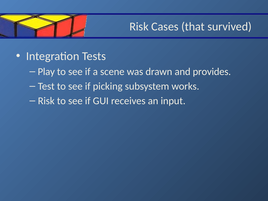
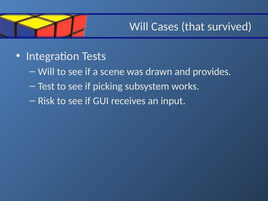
Risk: Risk -> Will (139, 27)
Play: Play -> Will (46, 72)
